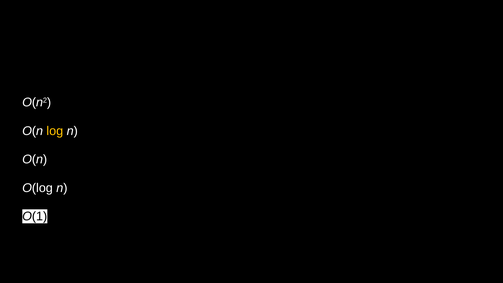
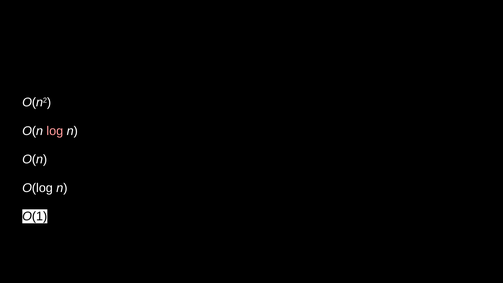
log colour: yellow -> pink (55, 131)
